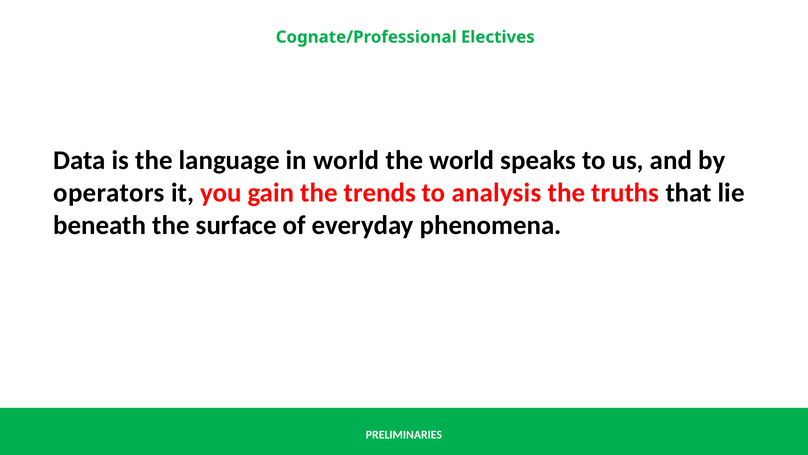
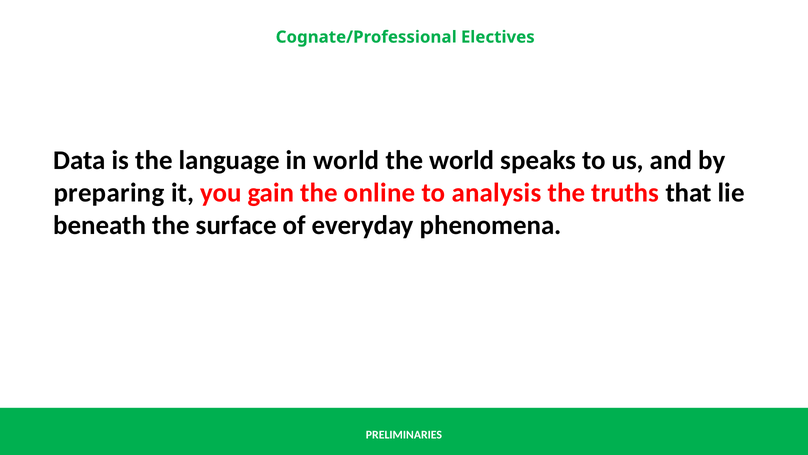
operators: operators -> preparing (109, 193)
trends: trends -> online (380, 193)
